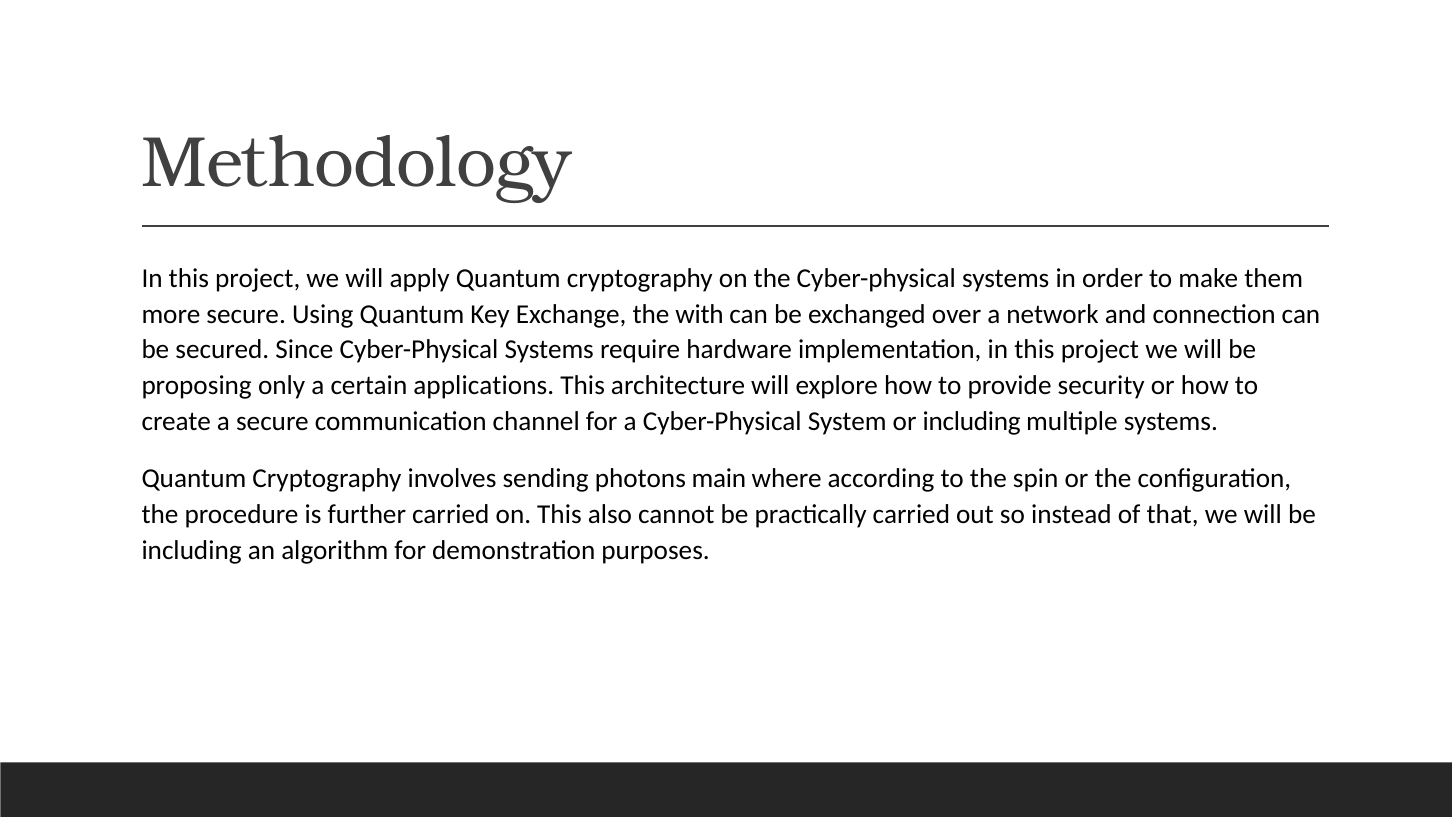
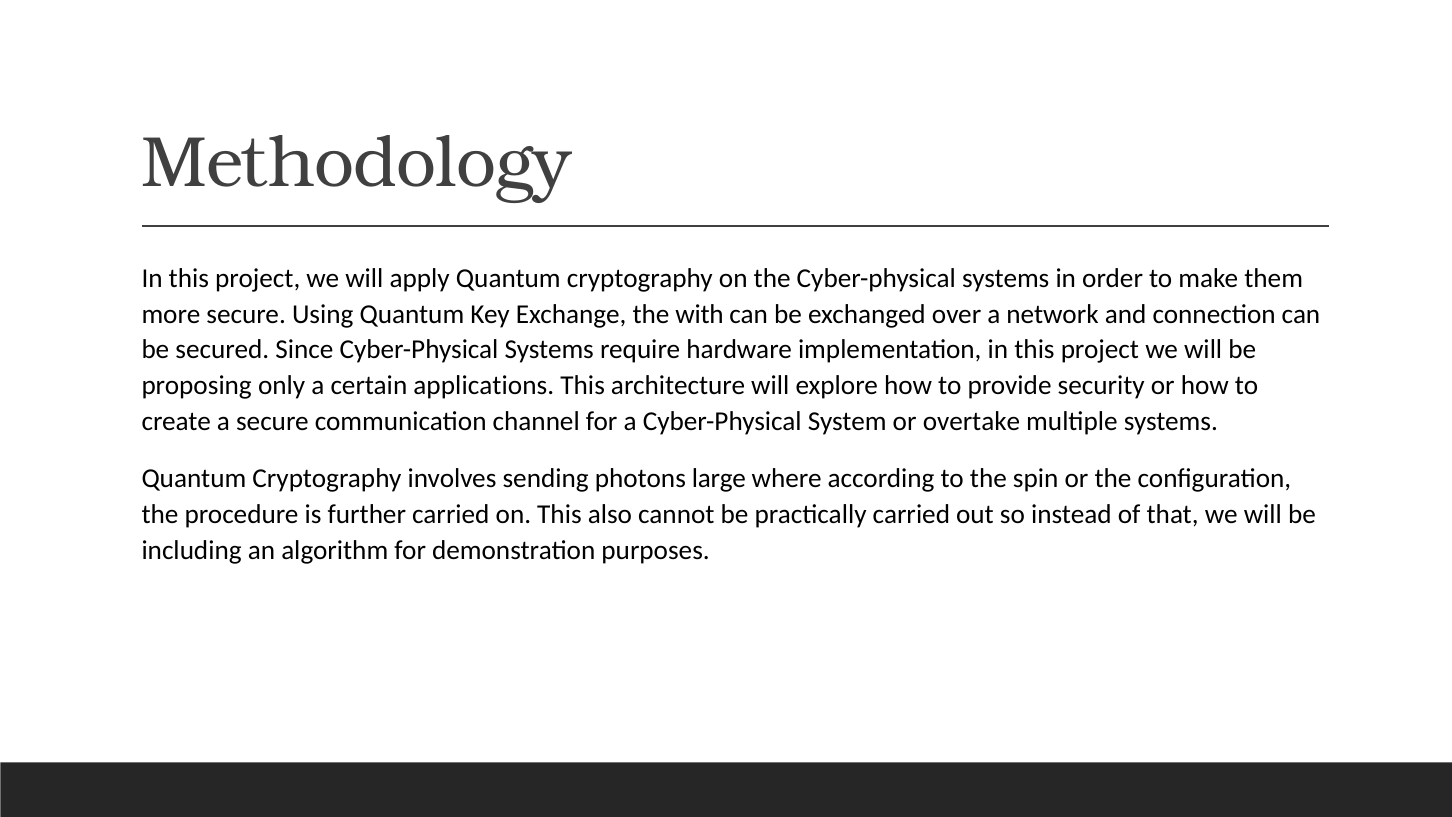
or including: including -> overtake (971, 422)
main: main -> large (719, 479)
